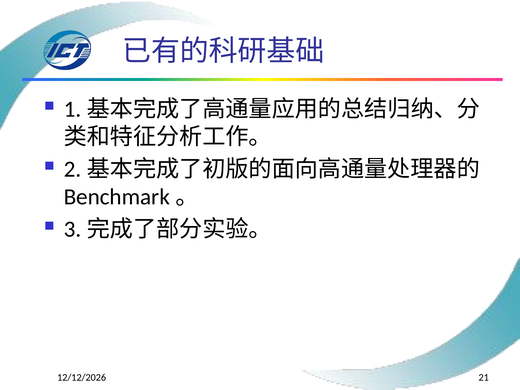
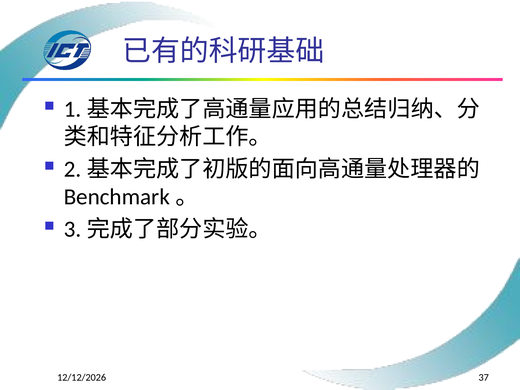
21: 21 -> 37 (484, 378)
